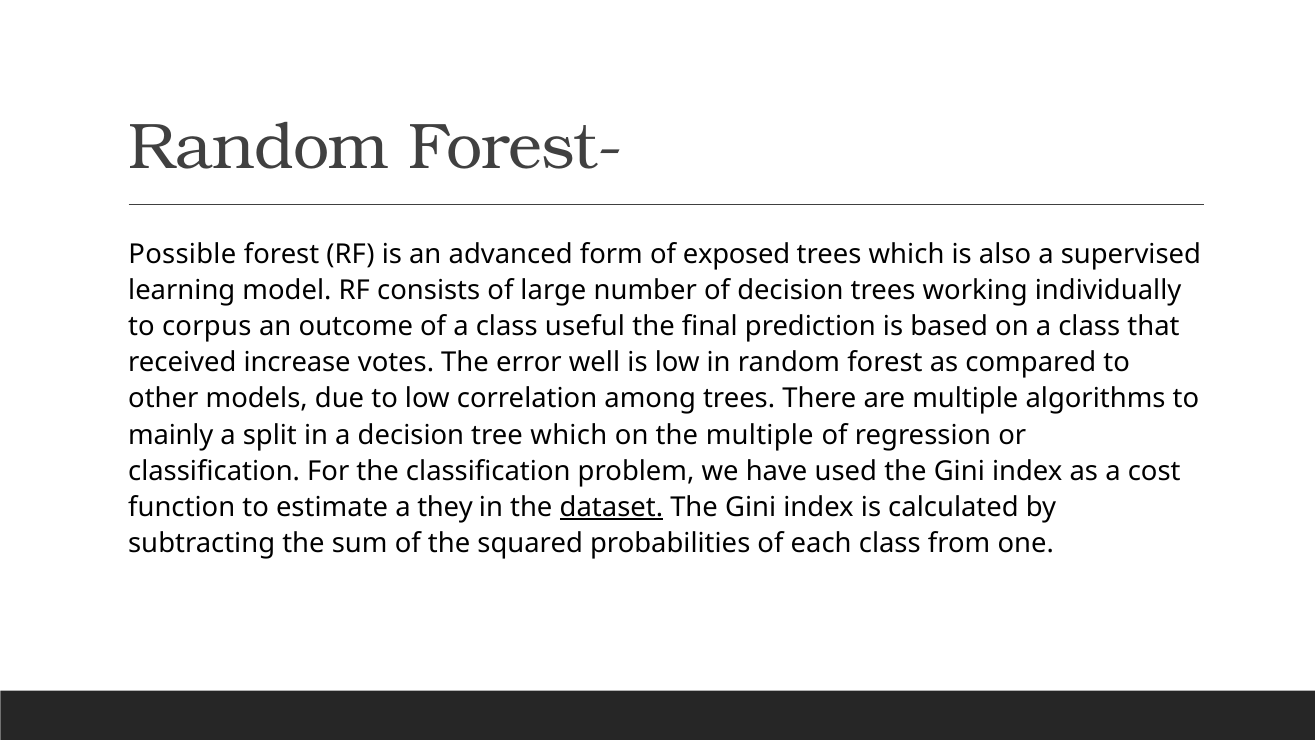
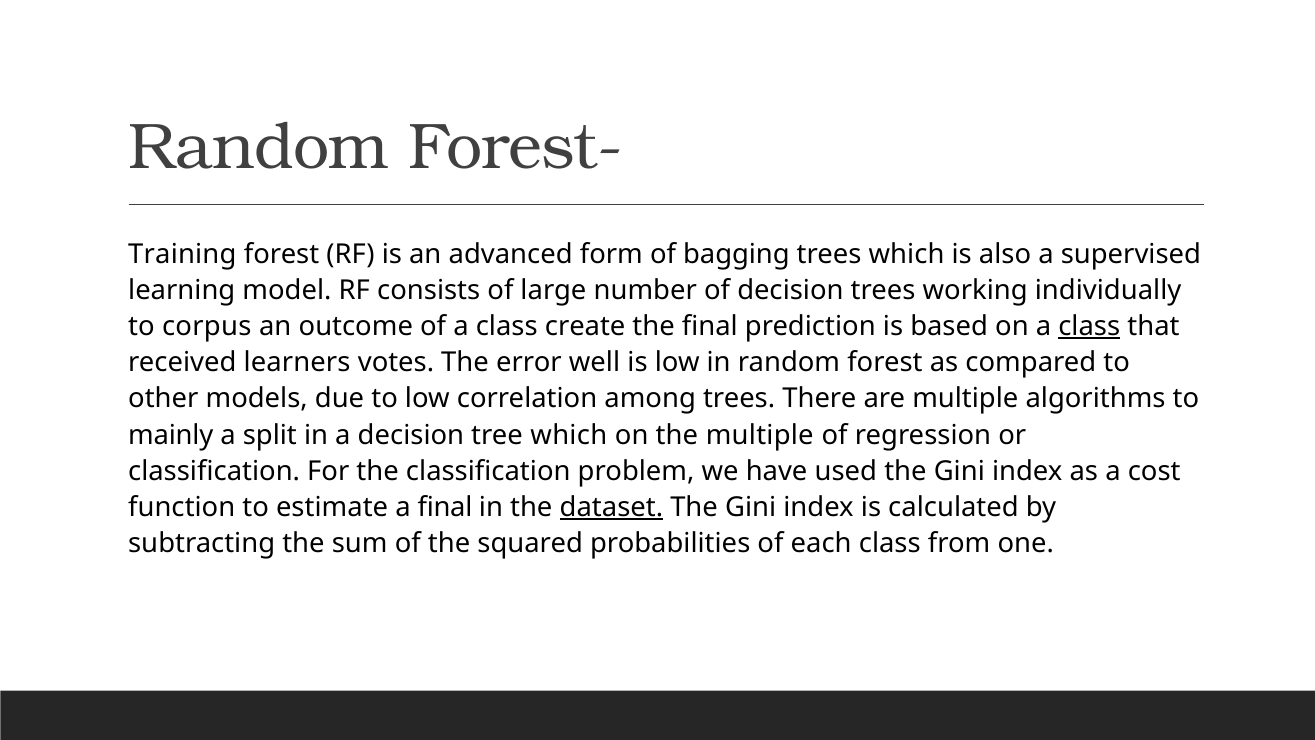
Possible: Possible -> Training (182, 254)
exposed: exposed -> bagging (736, 254)
useful: useful -> create (585, 326)
class underline: none -> present (1089, 326)
increase: increase -> learners (297, 363)
a they: they -> final (445, 507)
